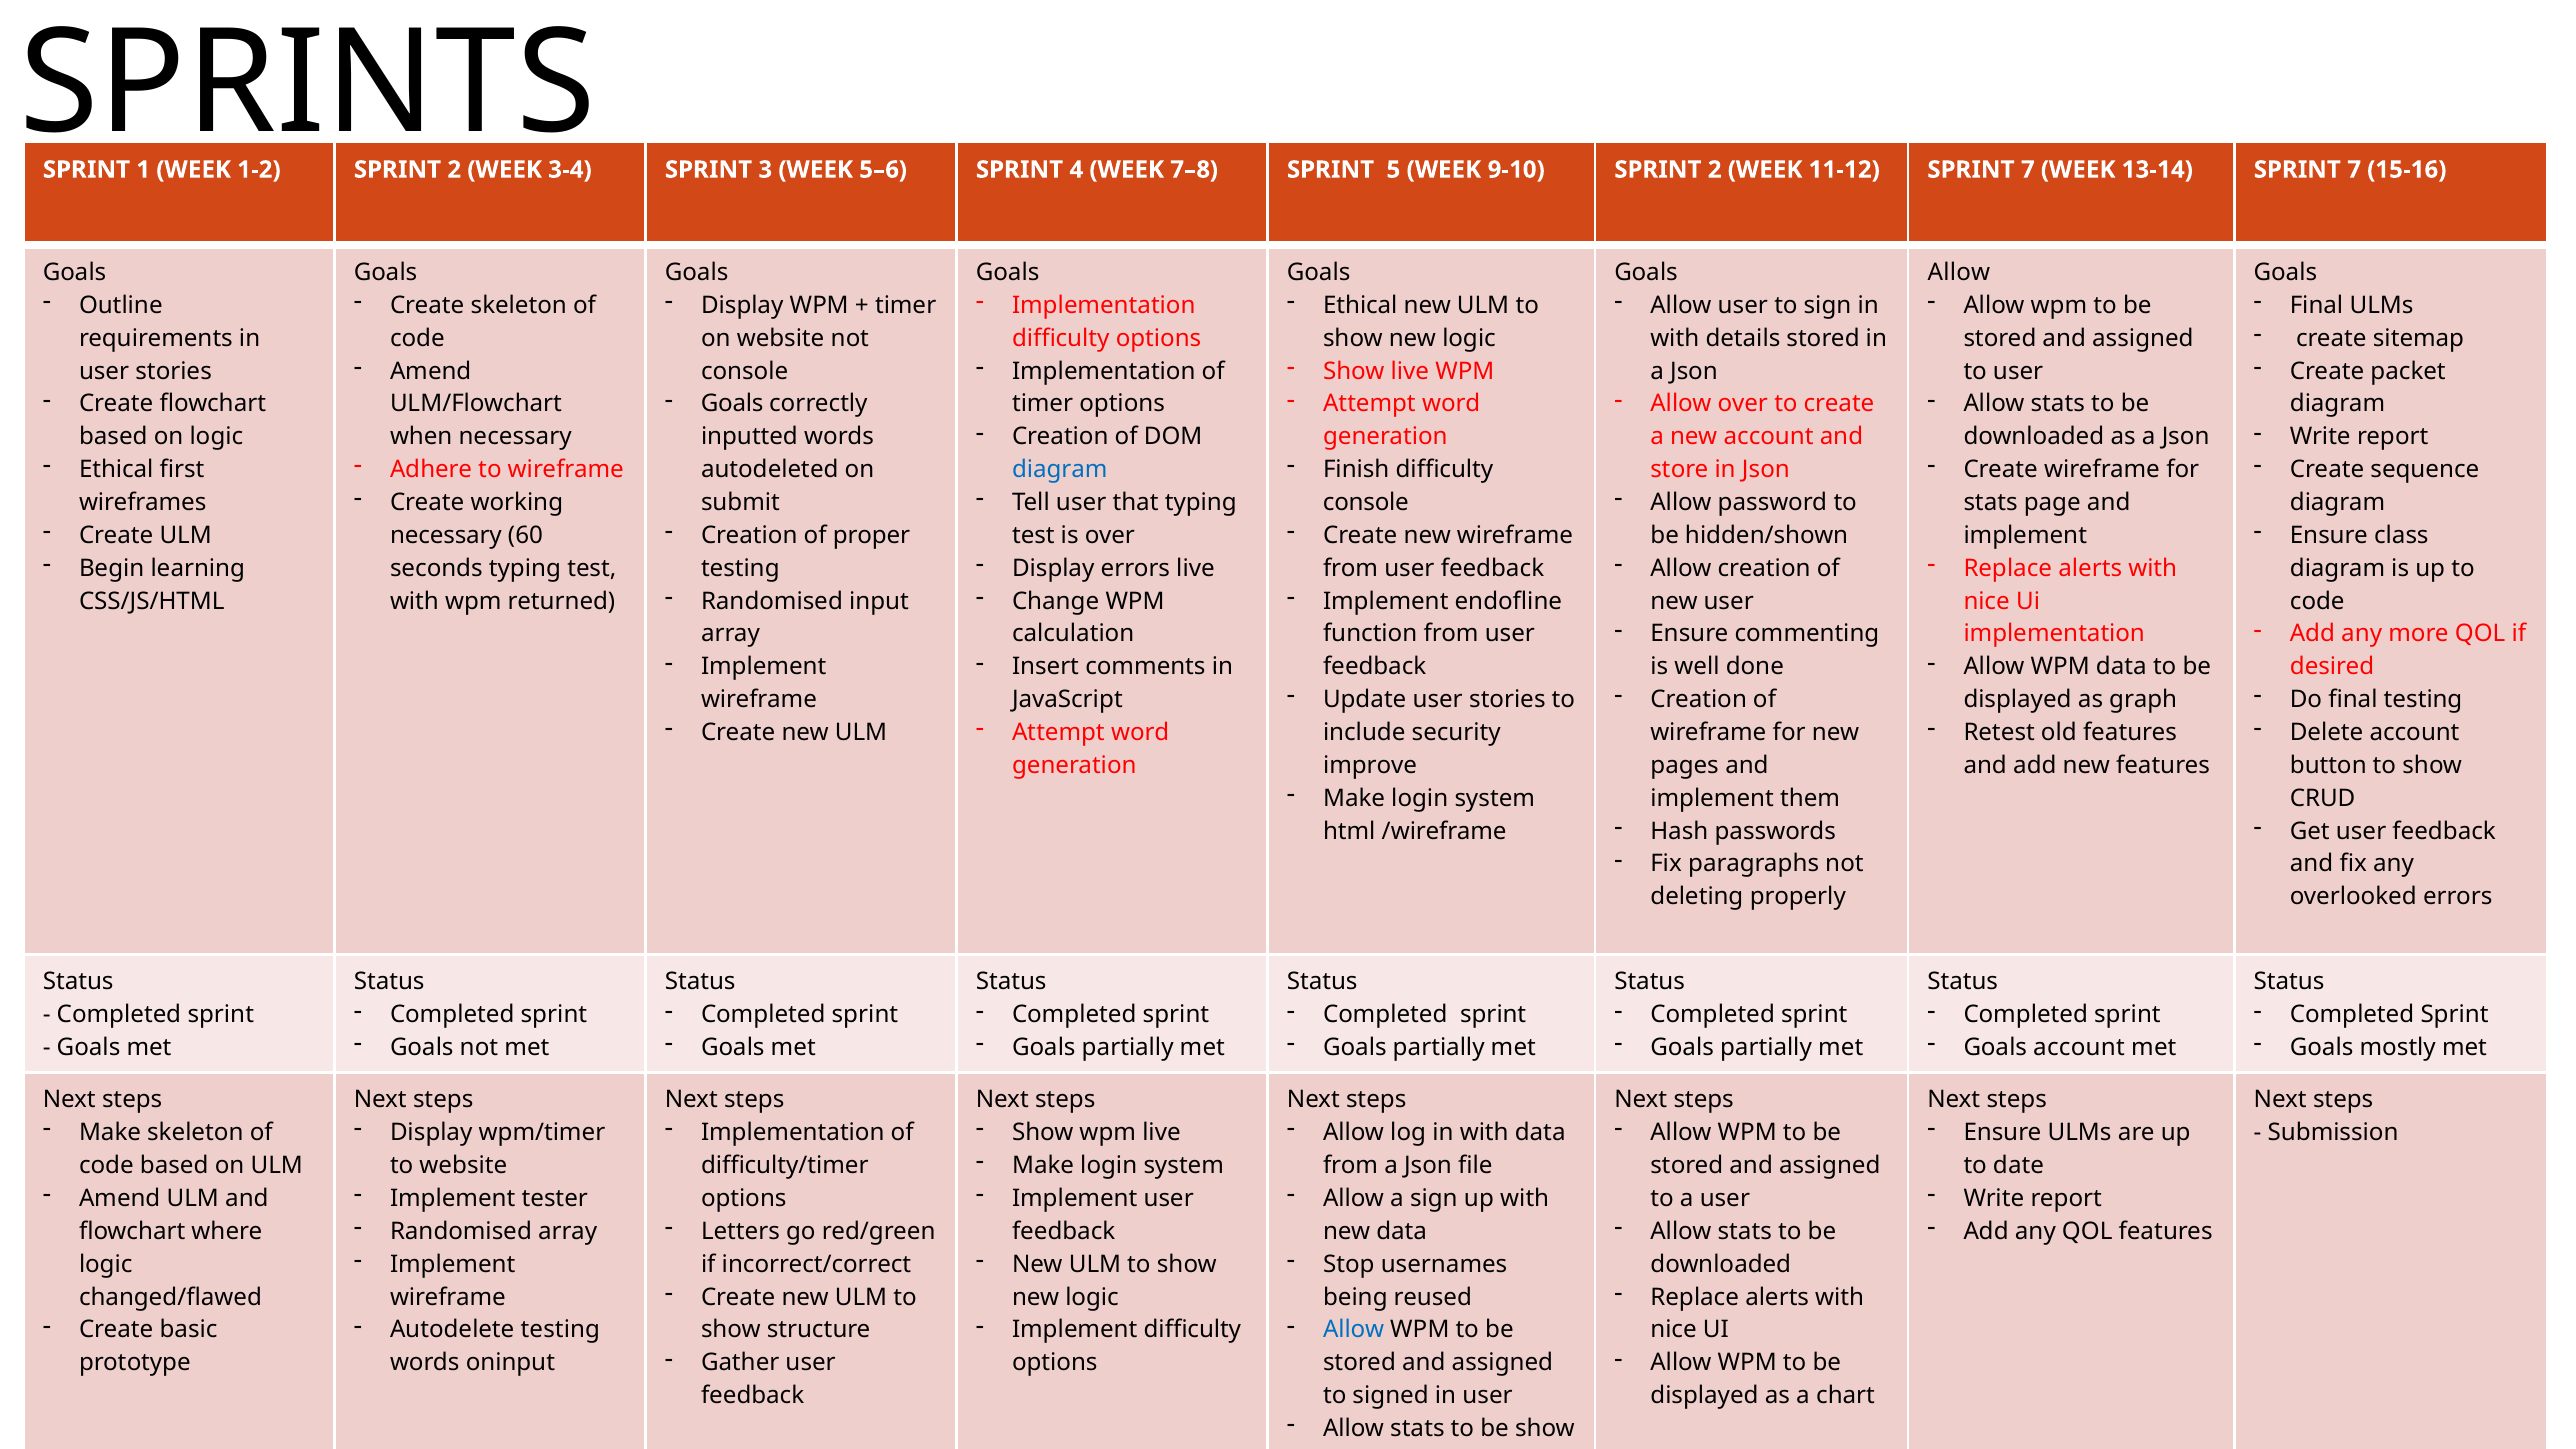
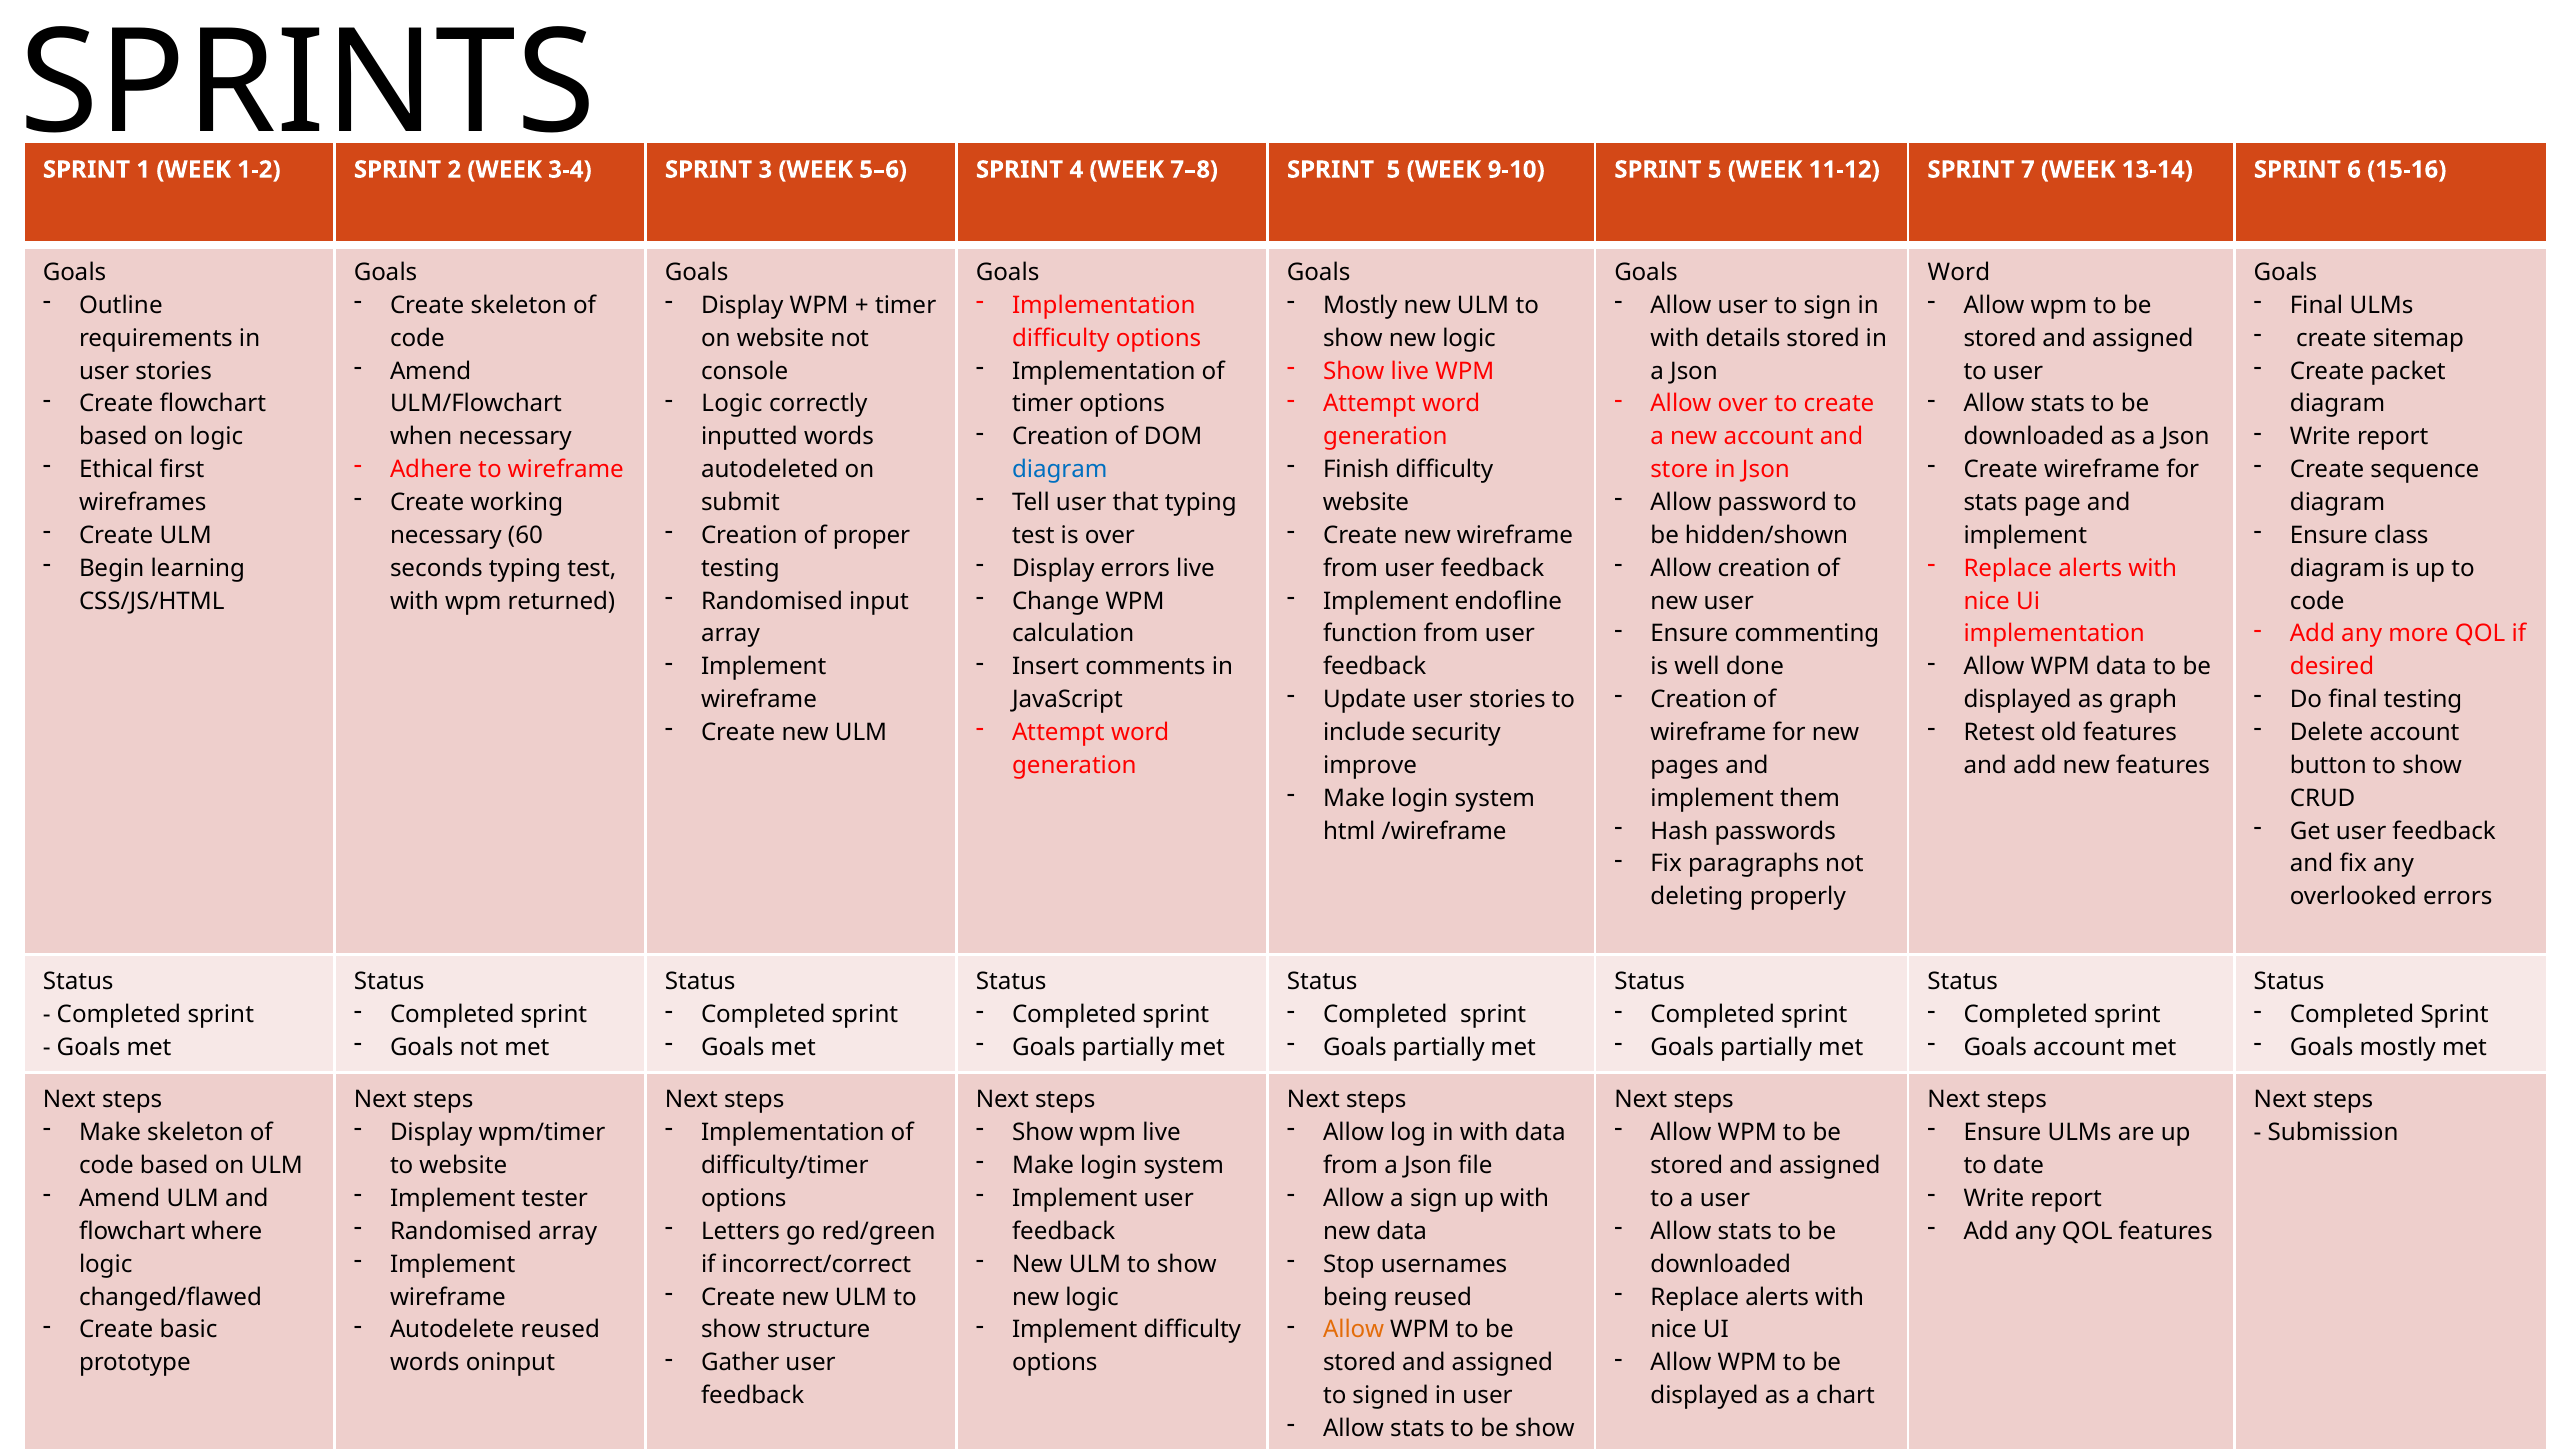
9-10 SPRINT 2: 2 -> 5 (1715, 170)
13-14 SPRINT 7: 7 -> 6 (2354, 170)
Allow: Allow -> Word (1959, 272)
Ethical: Ethical -> Mostly (1360, 305)
Goals: Goals -> Logic (732, 404)
console: console -> website (1366, 502)
Autodelete testing: testing -> reused (560, 1330)
Allow colour: blue -> orange (1354, 1330)
